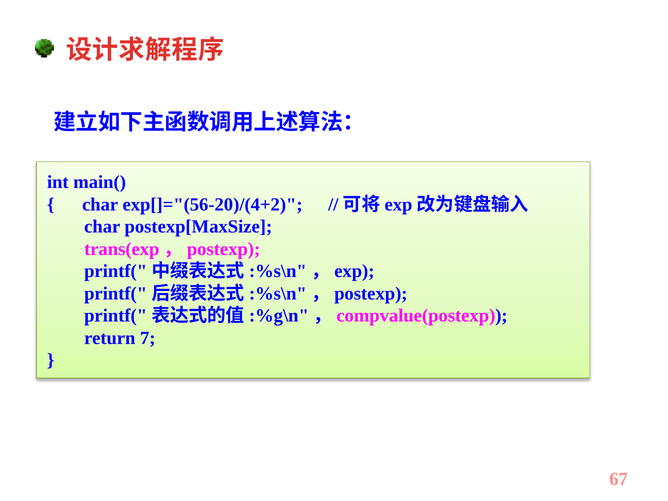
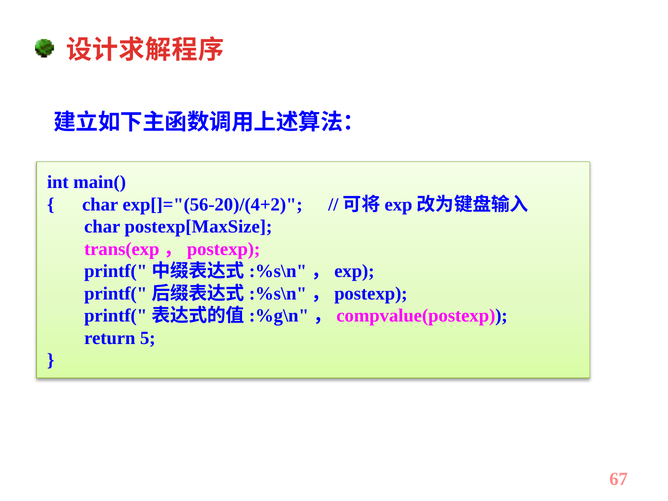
7: 7 -> 5 (148, 338)
